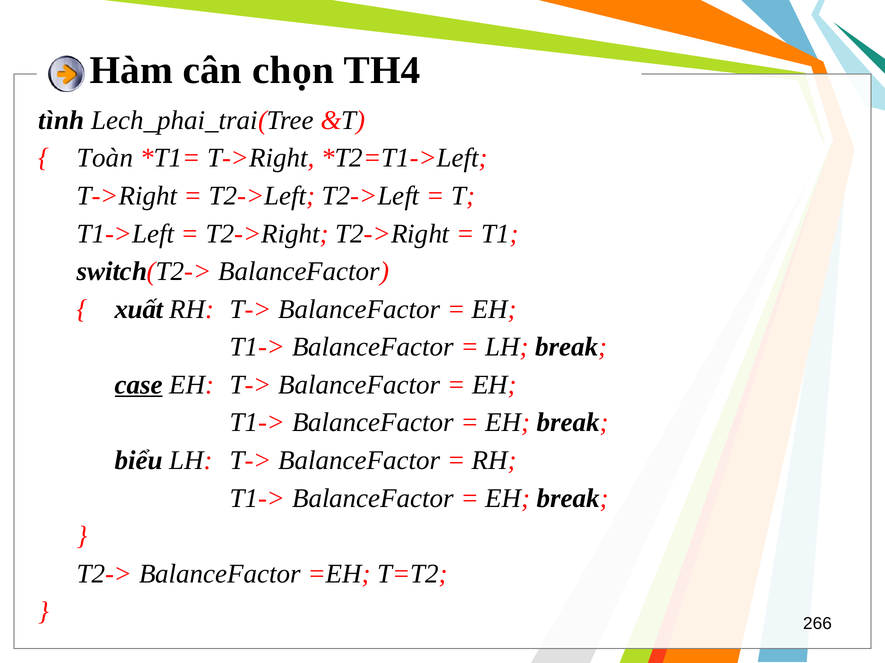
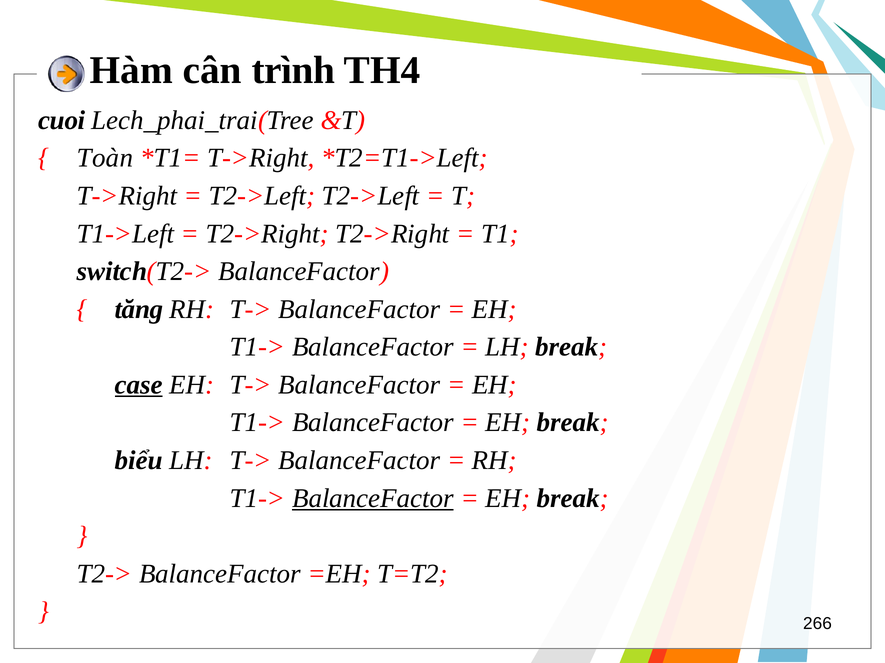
chọn: chọn -> trình (293, 71)
tình: tình -> cuoi (62, 120)
xuất: xuất -> tăng (139, 310)
BalanceFactor underline: none -> present (373, 499)
